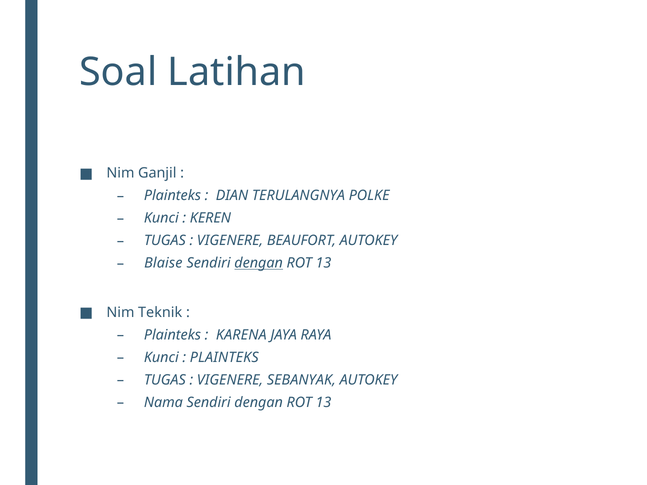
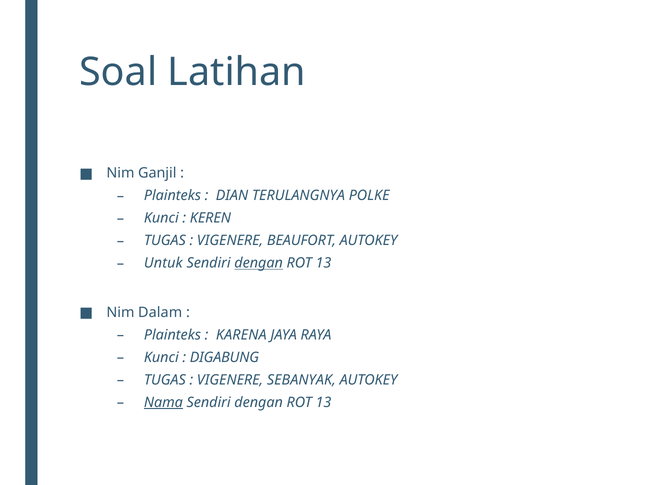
Blaise: Blaise -> Untuk (163, 263)
Teknik: Teknik -> Dalam (160, 313)
PLAINTEKS: PLAINTEKS -> DIGABUNG (224, 358)
Nama underline: none -> present (163, 403)
